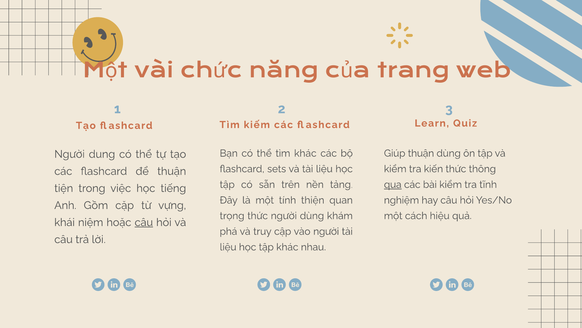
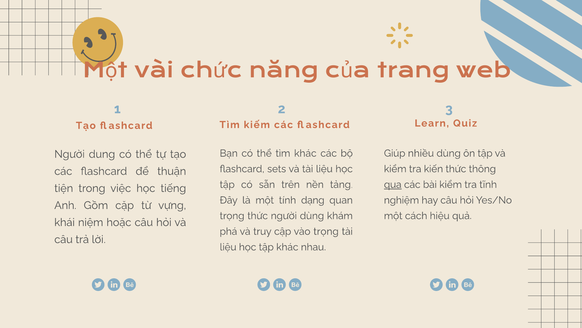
Giúp thuận: thuận -> nhiều (421, 153)
thiện: thiện -> dạng (313, 200)
câu underline: present -> none (144, 222)
vào người: người -> trọng (326, 231)
